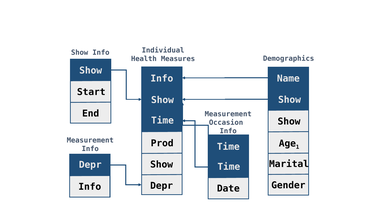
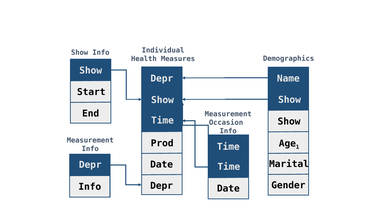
Info: Info -> Depr (162, 79)
Show: Show -> Date (162, 165)
